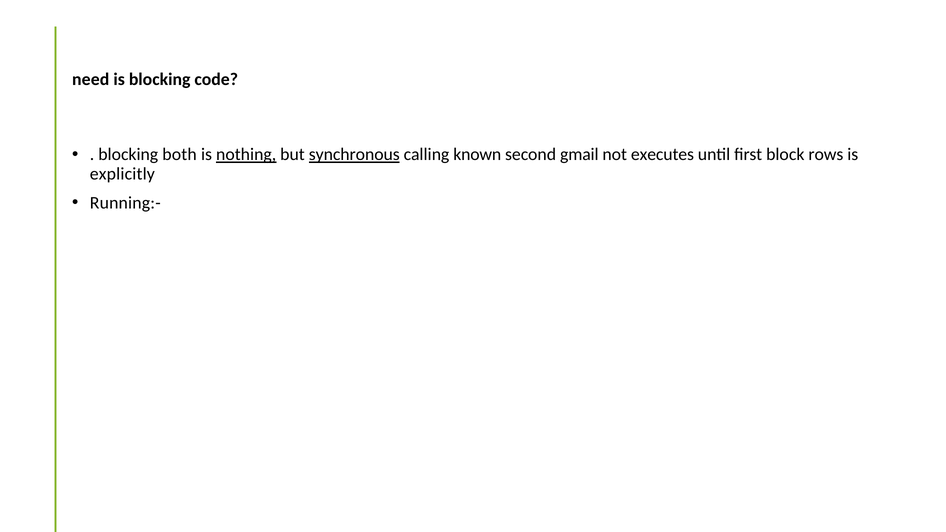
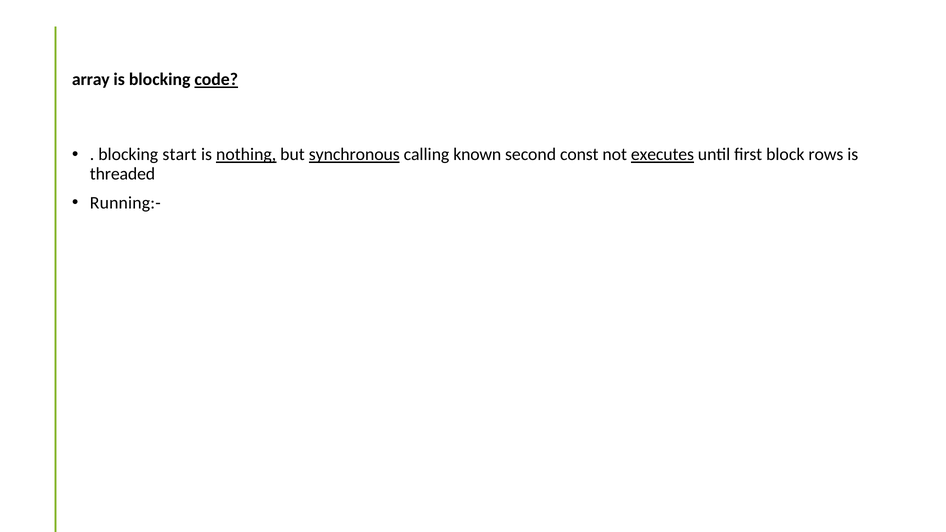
need: need -> array (91, 80)
code underline: none -> present (216, 80)
both: both -> start (180, 155)
gmail: gmail -> const (579, 155)
executes underline: none -> present (662, 155)
explicitly: explicitly -> threaded (123, 174)
